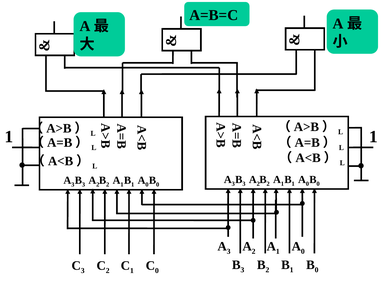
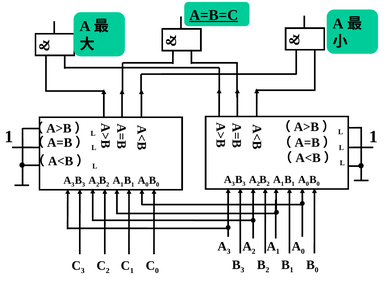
A=B=C underline: none -> present (214, 15)
